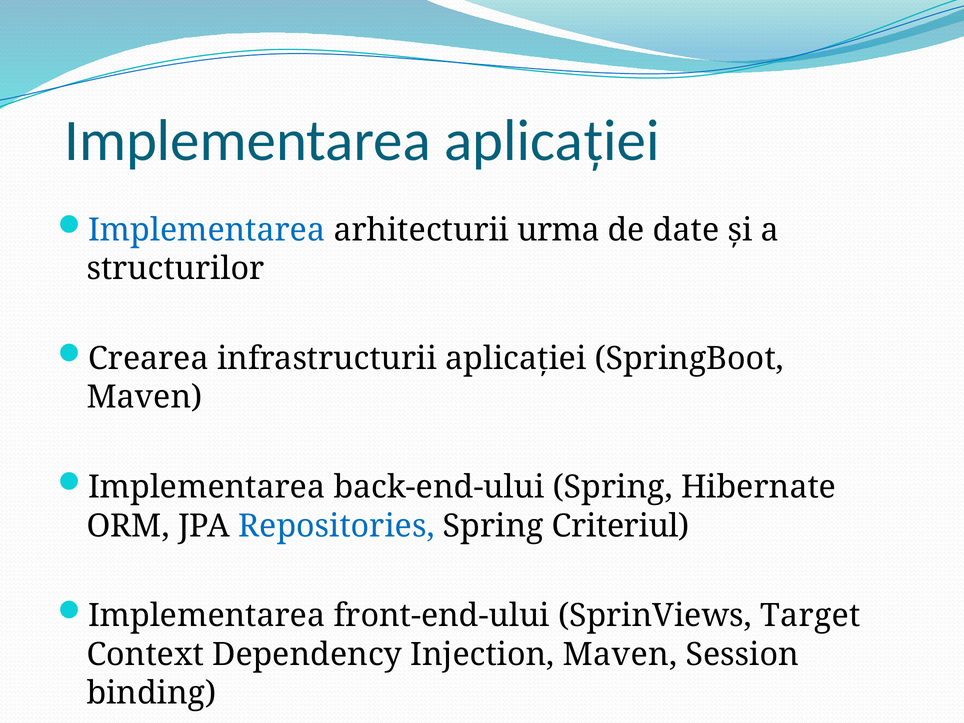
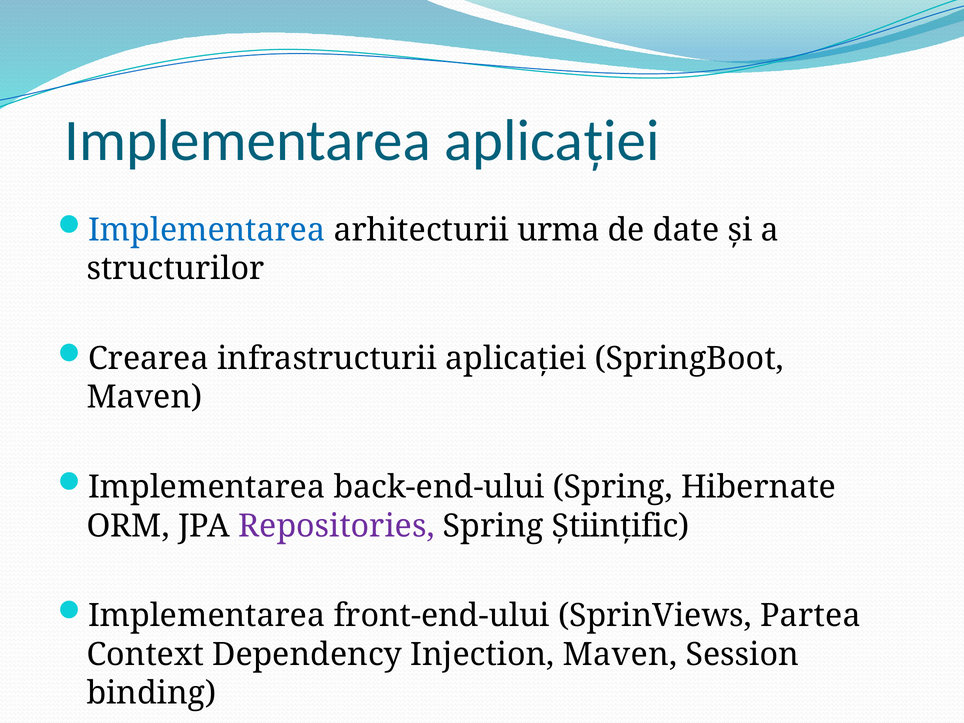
Repositories colour: blue -> purple (336, 526)
Criteriul: Criteriul -> Științific (621, 526)
Target: Target -> Partea (810, 616)
